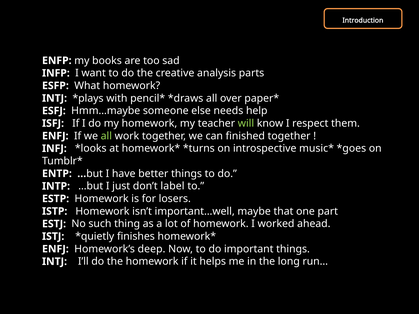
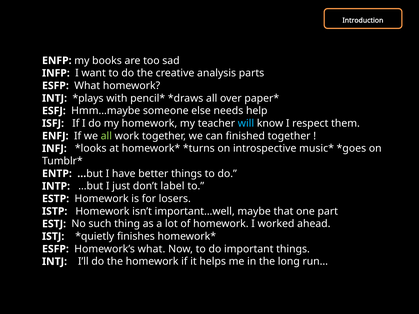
will colour: light green -> light blue (246, 123)
ENFJ: ENFJ -> ESFP (55, 249)
Homework’s deep: deep -> what (152, 249)
